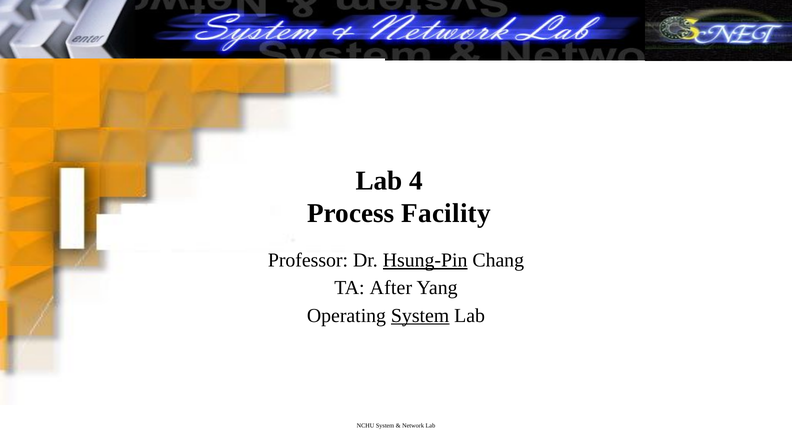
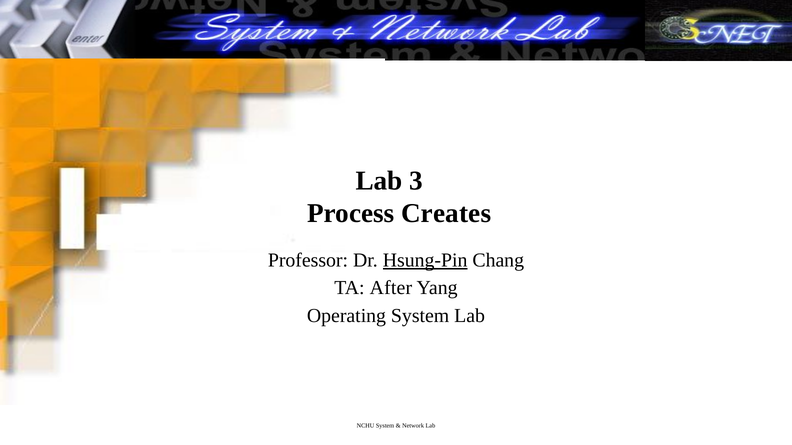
4: 4 -> 3 (416, 181)
Facility: Facility -> Creates (446, 214)
System underline: present -> none (420, 316)
